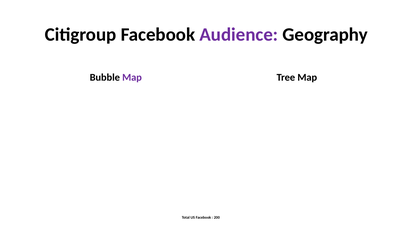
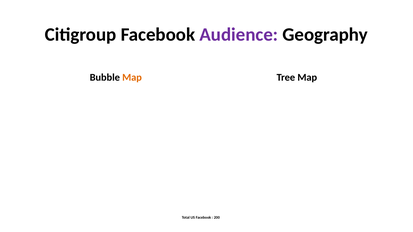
Map colour: purple -> orange (132, 78)
